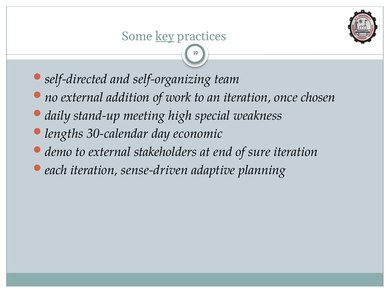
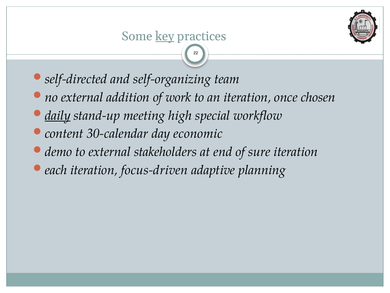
daily underline: none -> present (58, 115)
weakness: weakness -> workflow (258, 115)
lengths: lengths -> content (64, 133)
sense-driven: sense-driven -> focus-driven (155, 170)
